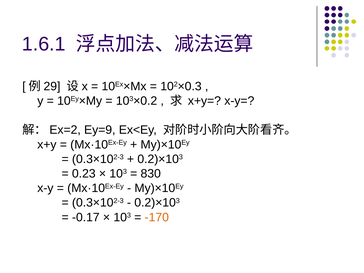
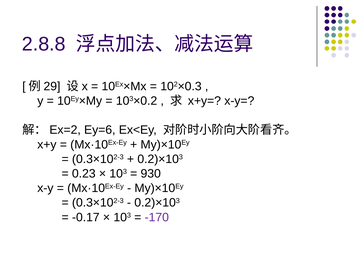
1.6.1: 1.6.1 -> 2.8.8 (44, 44)
Ey=9: Ey=9 -> Ey=6 (100, 130)
830: 830 -> 930 (151, 174)
-170 colour: orange -> purple (157, 217)
